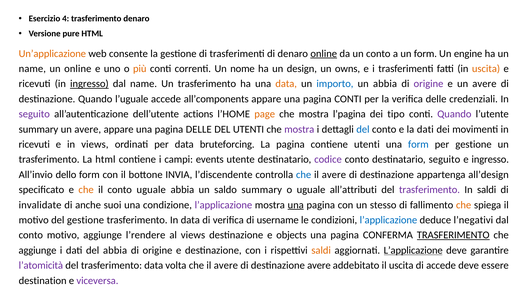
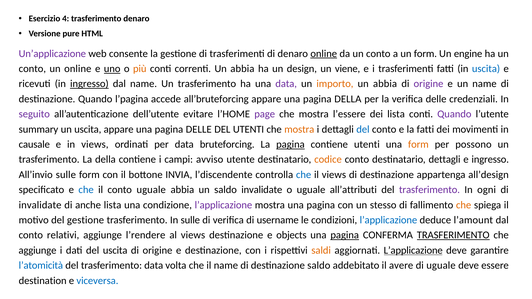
Un’applicazione colour: orange -> purple (52, 54)
name: name -> conto (32, 69)
uno underline: none -> present (112, 69)
correnti Un nome: nome -> abbia (242, 69)
owns: owns -> viene (348, 69)
uscita colour: orange -> blue (486, 69)
data colour: orange -> purple (286, 84)
importo colour: blue -> orange (335, 84)
e un avere: avere -> name (484, 84)
l’uguale: l’uguale -> l’pagina (132, 99)
all’components: all’components -> all’bruteforcing (216, 99)
pagina CONTI: CONTI -> DELLA (348, 99)
actions: actions -> evitare (198, 114)
page colour: orange -> purple (265, 114)
l’pagina: l’pagina -> l’essere (349, 114)
dei tipo: tipo -> lista (396, 114)
avere: avere -> uscita (88, 129)
mostra colour: purple -> orange (299, 129)
la dati: dati -> fatti (425, 129)
ricevuti: ricevuti -> causale (34, 145)
pagina underline: none -> present (290, 145)
form colour: blue -> orange (418, 145)
per gestione: gestione -> possono (473, 145)
La html: html -> della (105, 160)
events: events -> avviso (210, 160)
codice colour: purple -> orange (328, 160)
destinatario seguito: seguito -> dettagli (445, 160)
All’invio dello: dello -> sulle (66, 175)
avere: avere -> views (334, 175)
che colour: orange -> blue (86, 190)
saldo summary: summary -> invalidate (262, 190)
In saldi: saldi -> ogni (487, 190)
anche suoi: suoi -> lista (113, 205)
una underline: present -> none (296, 205)
In data: data -> sulle (190, 220)
l’negativi: l’negativi -> l’amount (473, 220)
conto motivo: motivo -> relativi (63, 235)
pagina underline: none -> present (345, 235)
del abbia: abbia -> uscita (115, 251)
l’atomicità colour: purple -> blue (41, 266)
volta che il avere: avere -> name (226, 266)
destinazione avere: avere -> saldo (319, 266)
il uscita: uscita -> avere (401, 266)
di accede: accede -> uguale (441, 266)
viceversa colour: purple -> blue (97, 281)
